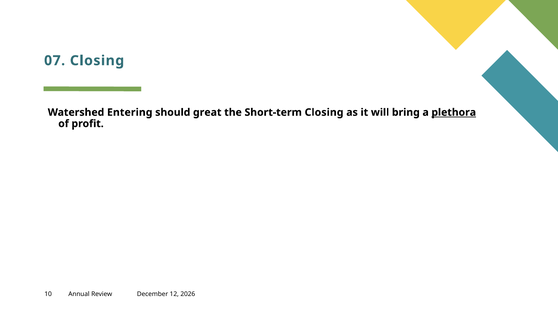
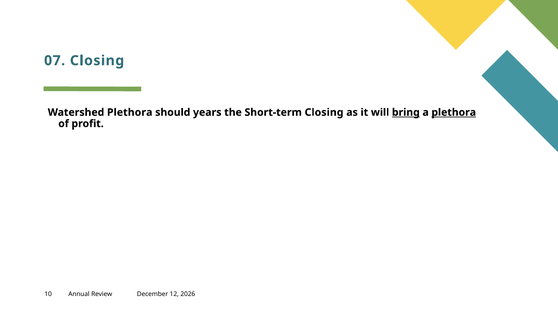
Watershed Entering: Entering -> Plethora (130, 112)
great: great -> years (207, 112)
bring underline: none -> present (406, 112)
